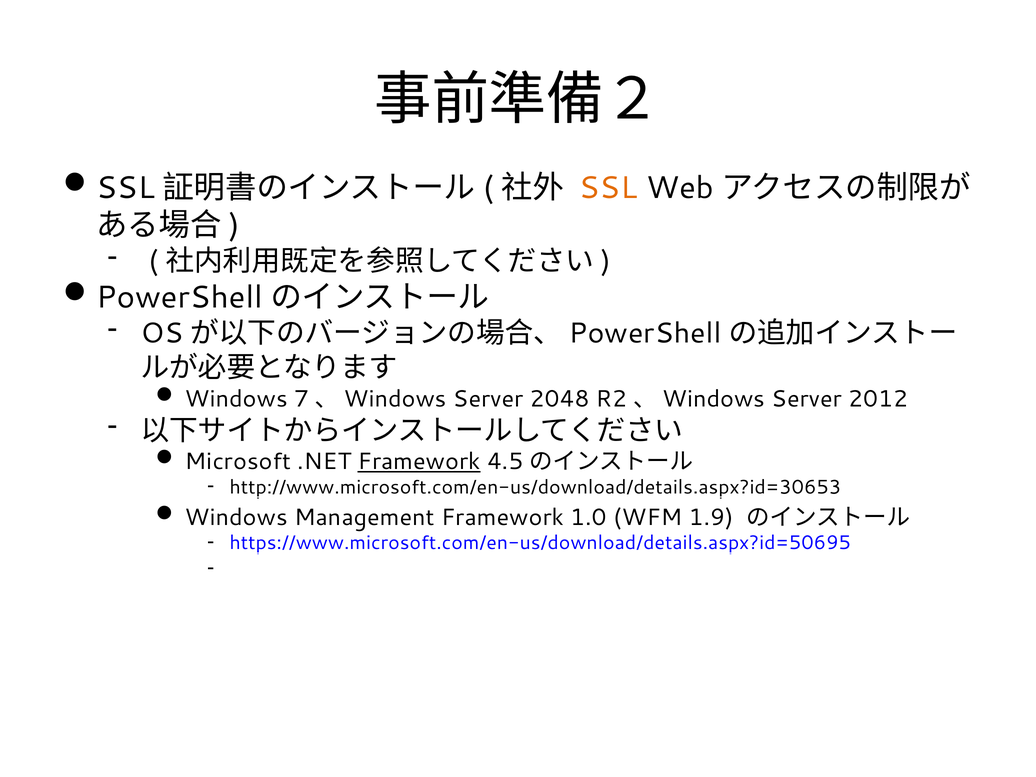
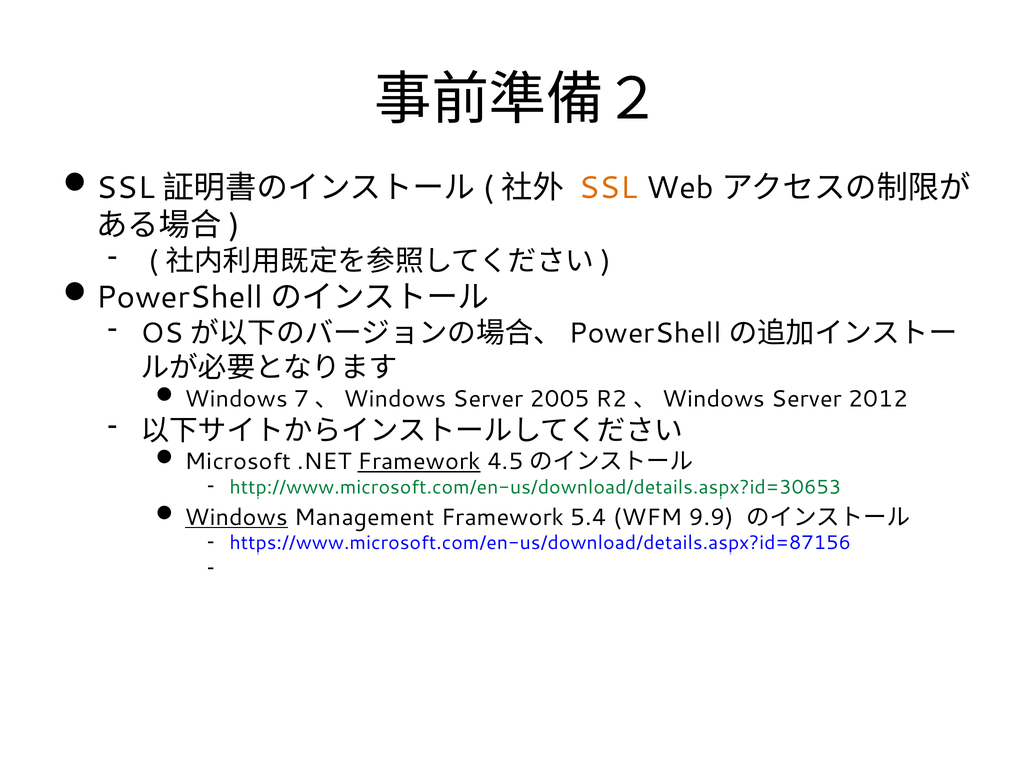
2048: 2048 -> 2005 (560, 399)
http://www.microsoft.com/en-us/download/details.aspx?id=30653 colour: black -> green (535, 487)
Windows underline: none -> present (236, 517)
1.0: 1.0 -> 5.4 (589, 517)
1.9: 1.9 -> 9.9 (711, 517)
https://www.microsoft.com/en-us/download/details.aspx?id=50695: https://www.microsoft.com/en-us/download/details.aspx?id=50695 -> https://www.microsoft.com/en-us/download/details.aspx?id=87156 (540, 543)
